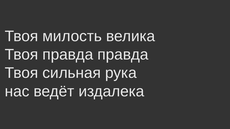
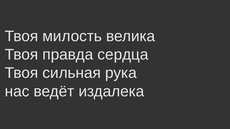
правда правда: правда -> сердца (123, 55)
